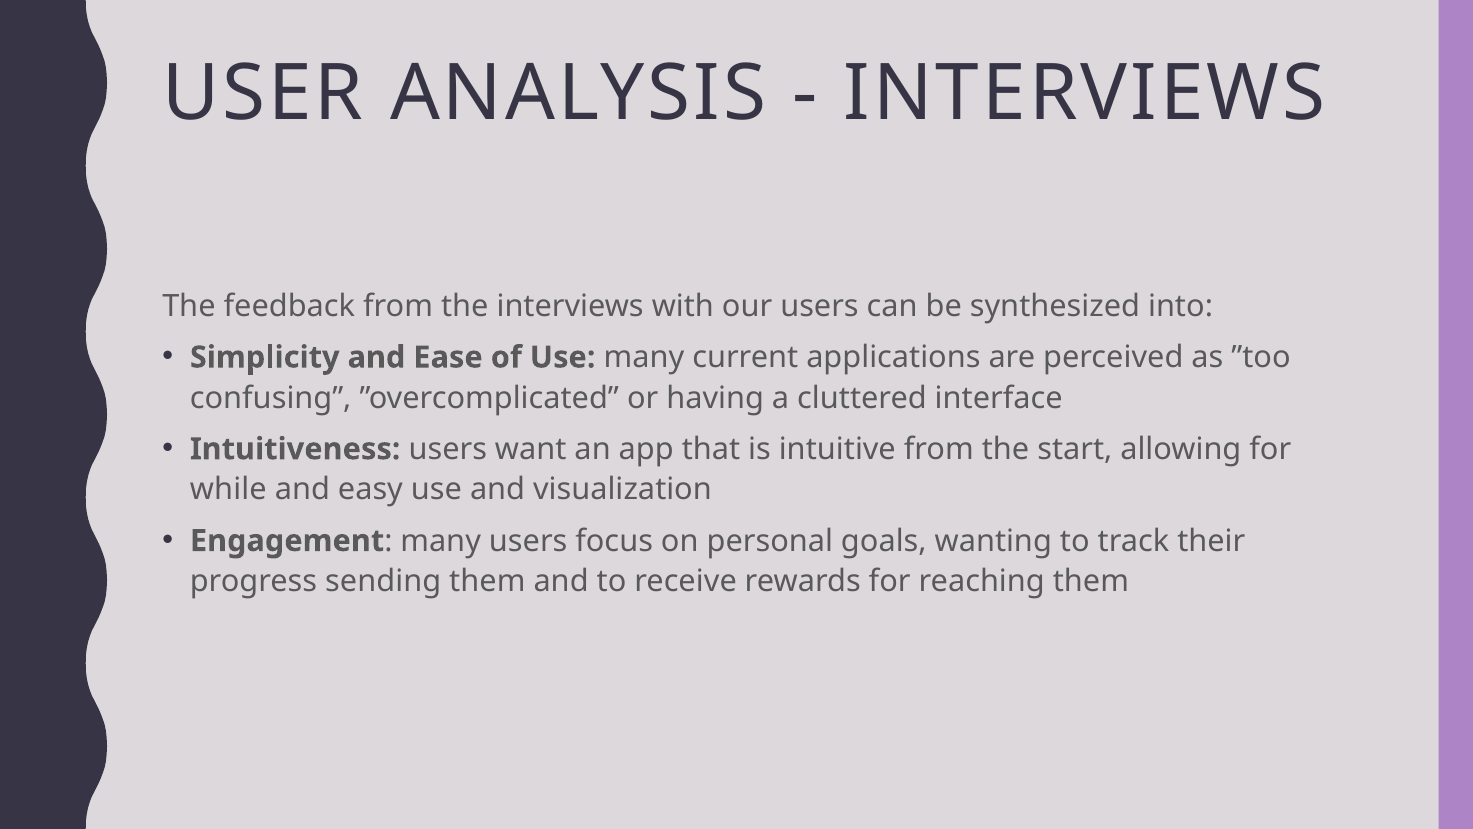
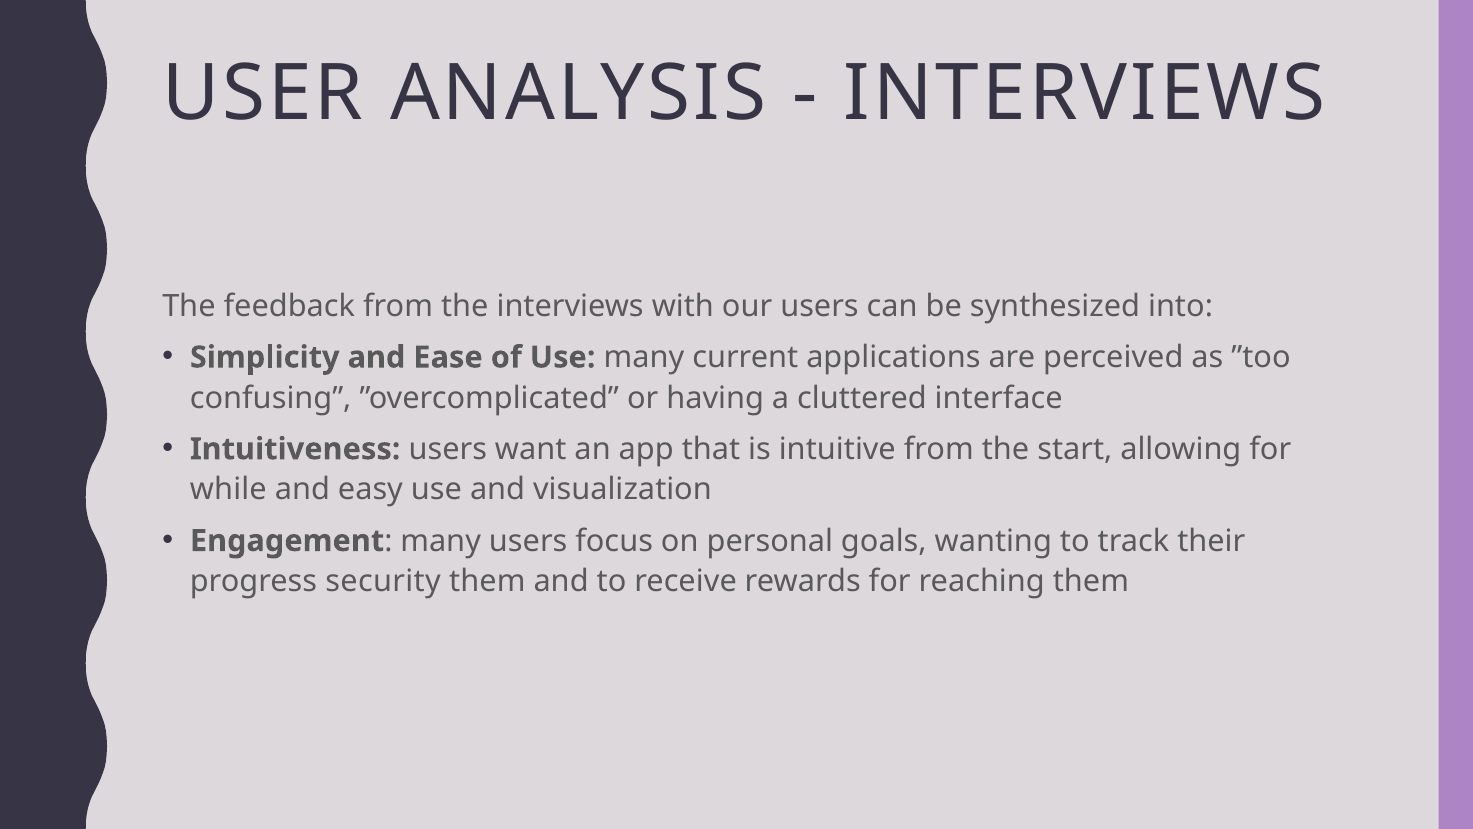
sending: sending -> security (383, 581)
